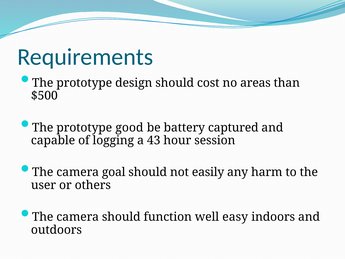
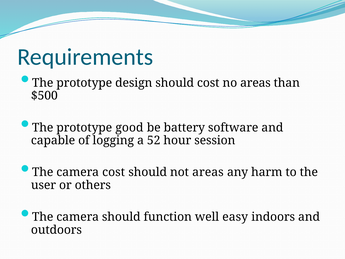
captured: captured -> software (233, 127)
43: 43 -> 52 (154, 140)
camera goal: goal -> cost (114, 172)
not easily: easily -> areas (208, 172)
